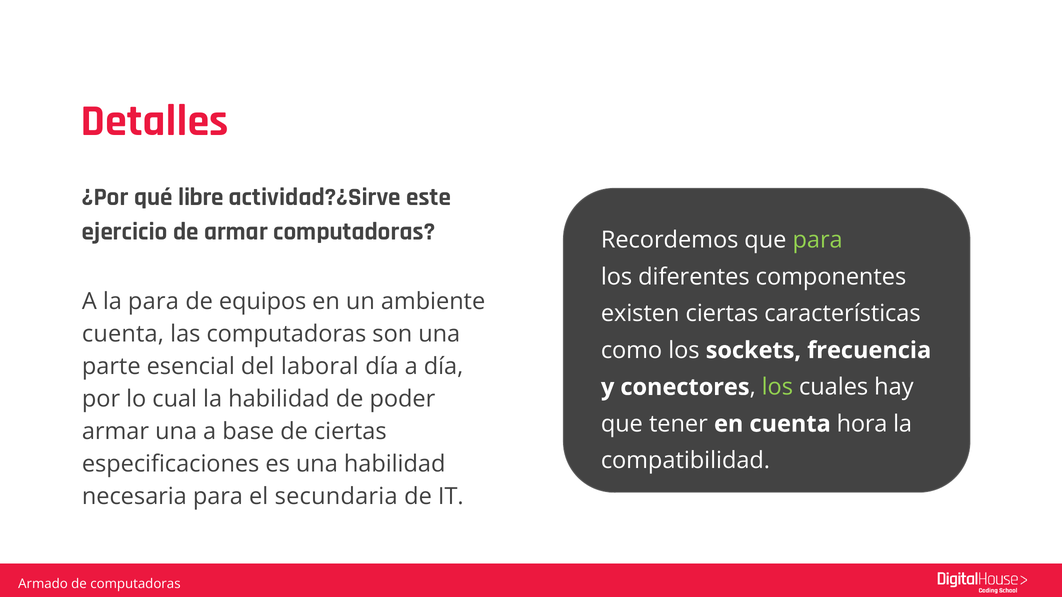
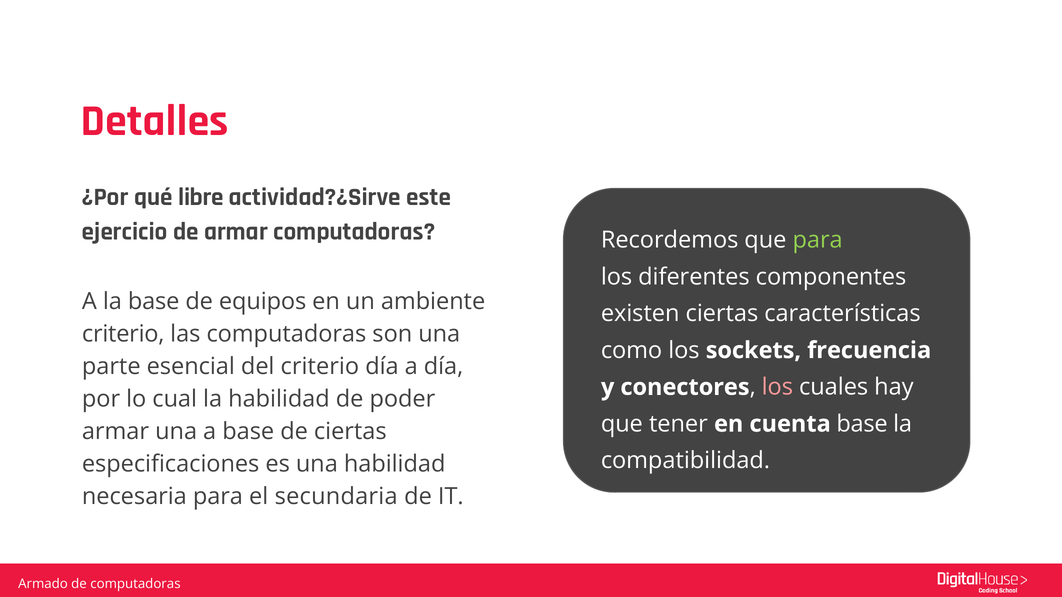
la para: para -> base (154, 302)
cuenta: cuenta -> criterio (123, 334)
del laboral: laboral -> criterio (320, 367)
los colour: light green -> pink (777, 387)
cuenta hora: hora -> base (862, 424)
